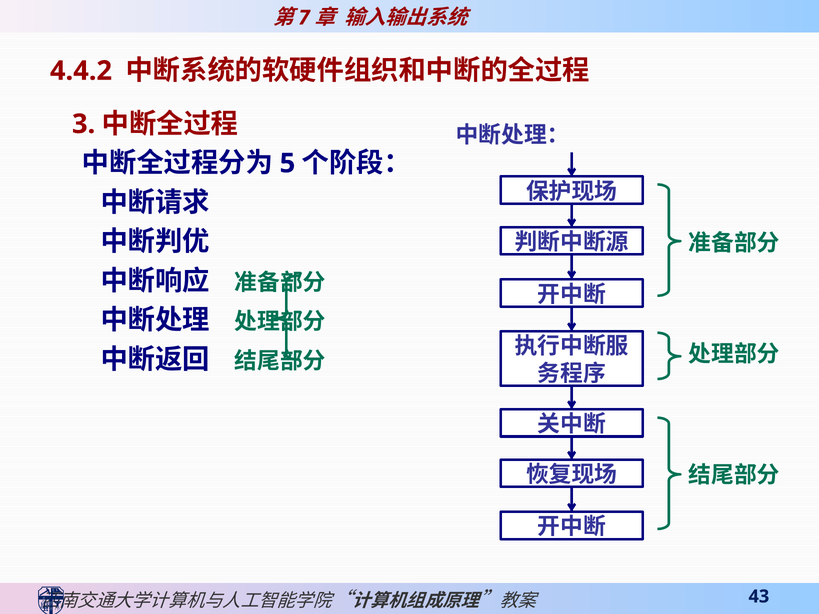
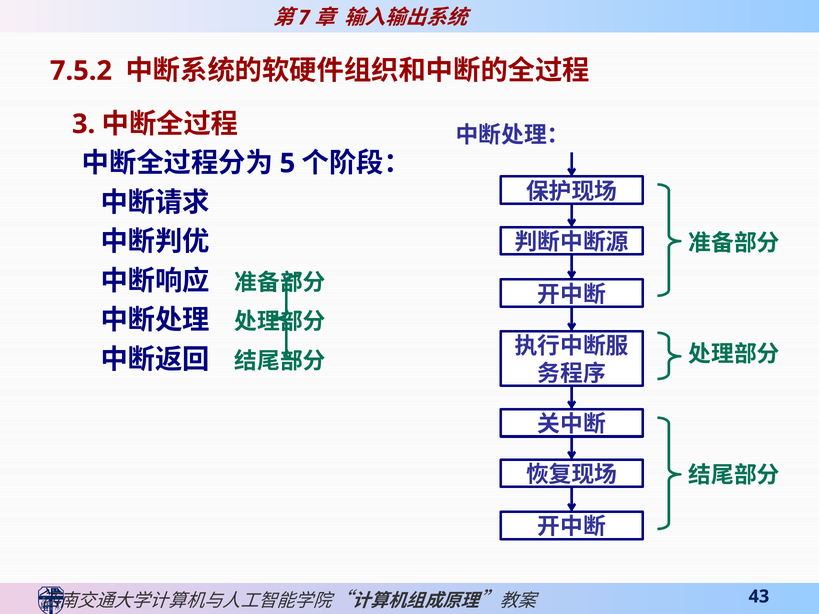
4.4.2: 4.4.2 -> 7.5.2 (81, 71)
